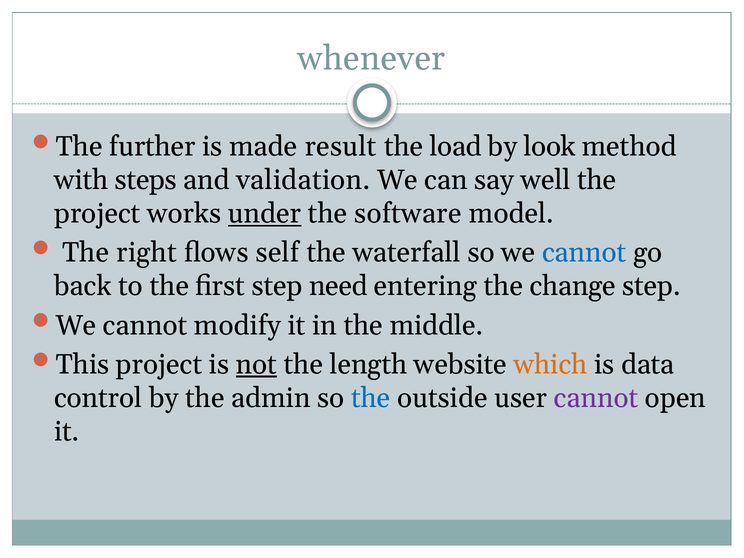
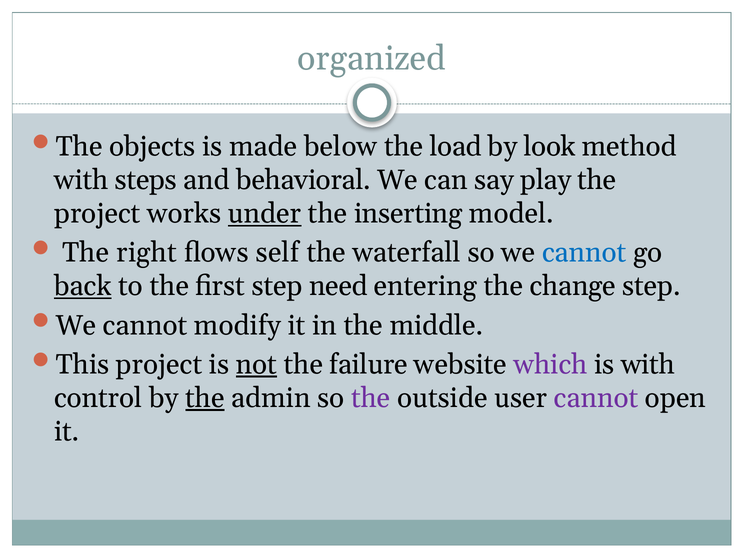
whenever: whenever -> organized (372, 59)
further: further -> objects (152, 147)
result: result -> below (341, 147)
validation: validation -> behavioral (303, 180)
well: well -> play (546, 180)
software: software -> inserting (408, 214)
back underline: none -> present (83, 286)
length: length -> failure (369, 364)
which colour: orange -> purple (551, 364)
is data: data -> with (648, 364)
the underline: none -> present (205, 398)
the colour: blue -> purple (371, 398)
